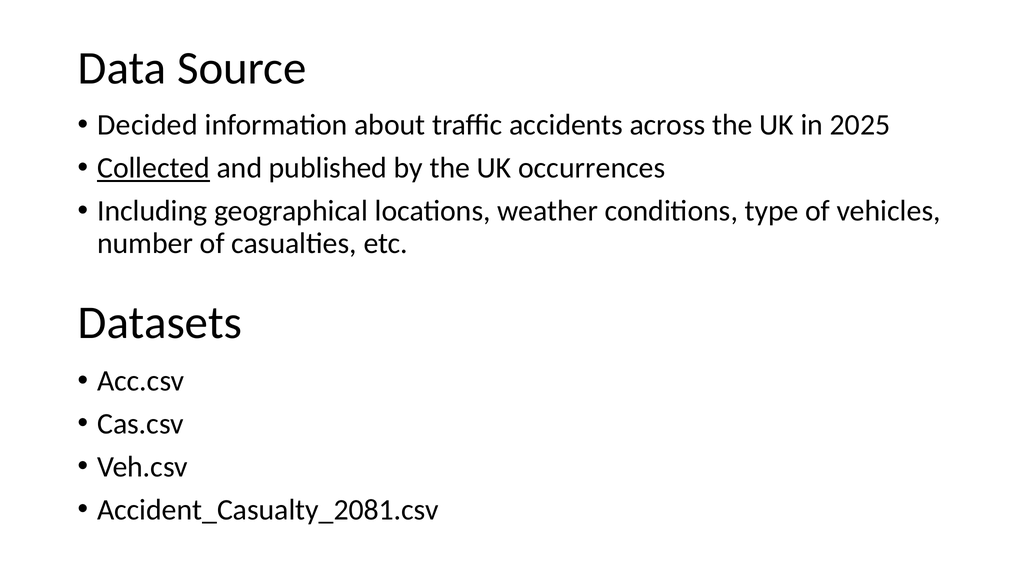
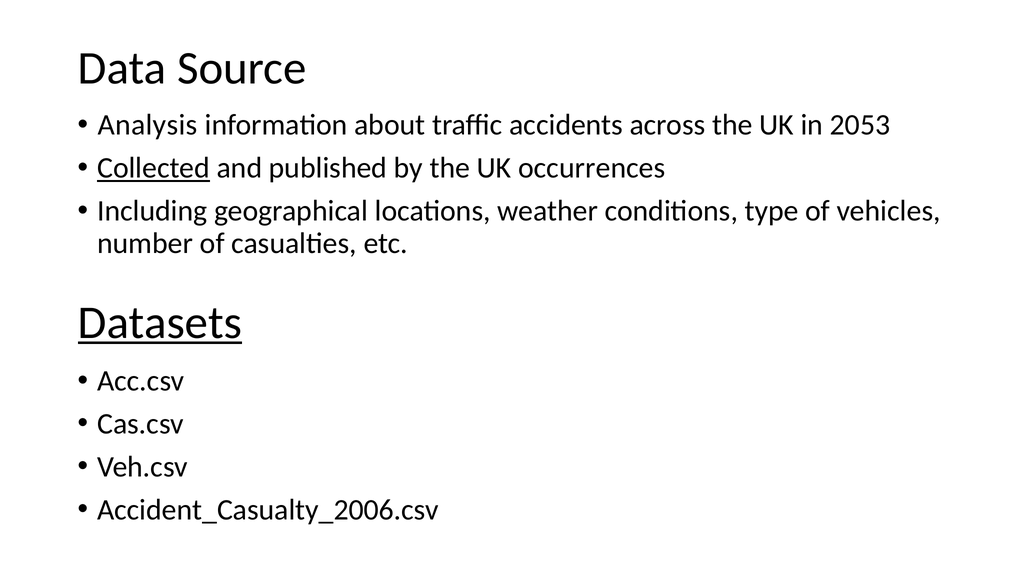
Decided: Decided -> Analysis (148, 125)
2025: 2025 -> 2053 (860, 125)
Datasets underline: none -> present (160, 322)
Accident_Casualty_2081.csv: Accident_Casualty_2081.csv -> Accident_Casualty_2006.csv (268, 509)
